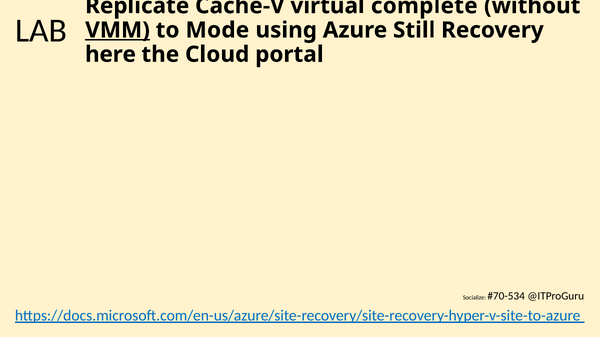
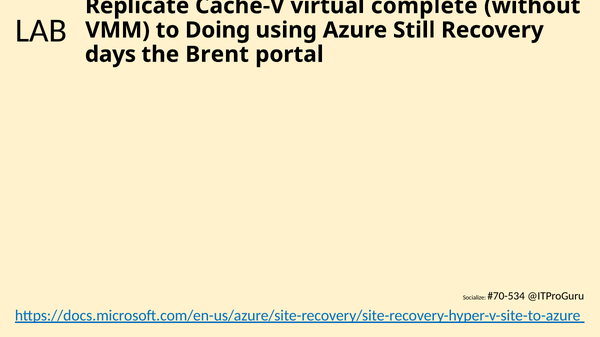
VMM underline: present -> none (118, 30)
Mode: Mode -> Doing (218, 30)
here: here -> days (110, 54)
Cloud: Cloud -> Brent (217, 54)
